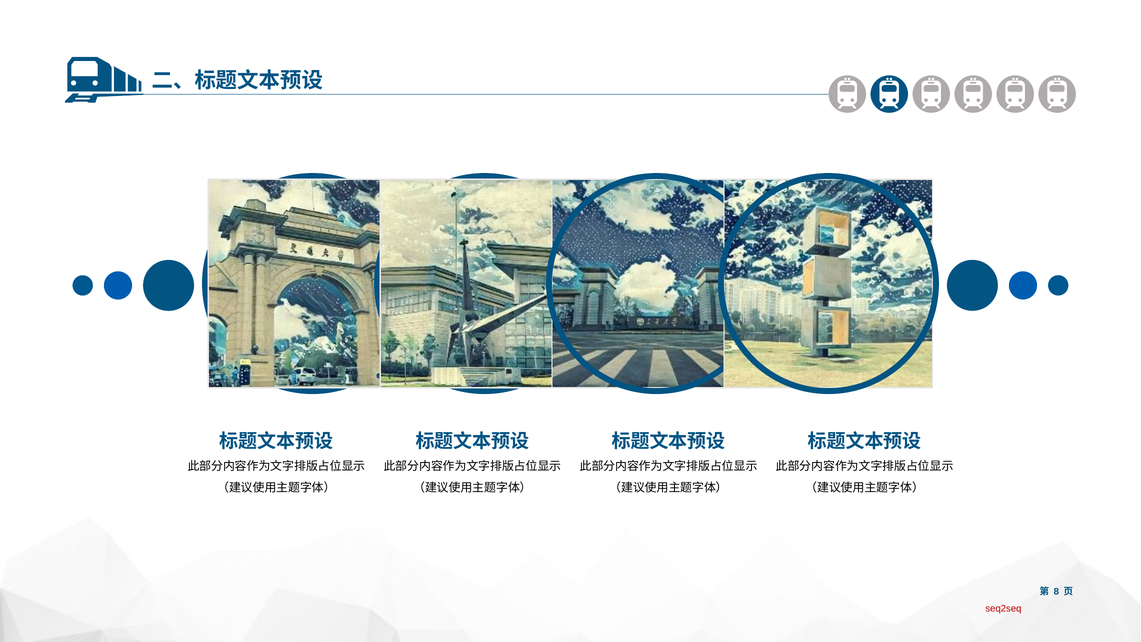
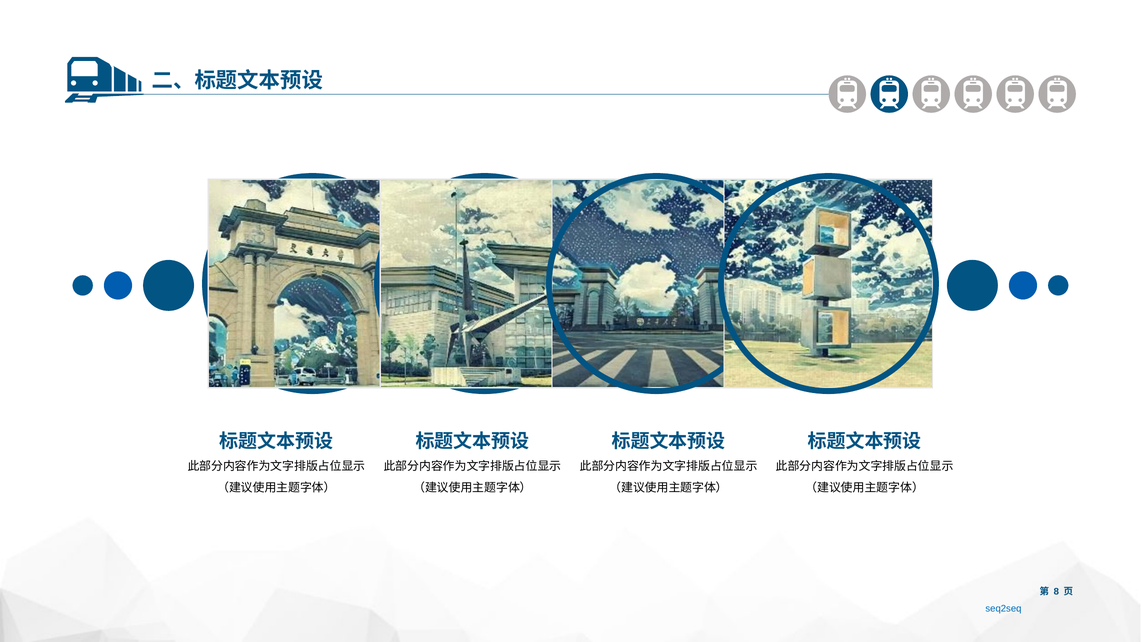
seq2seq colour: red -> blue (1003, 609)
